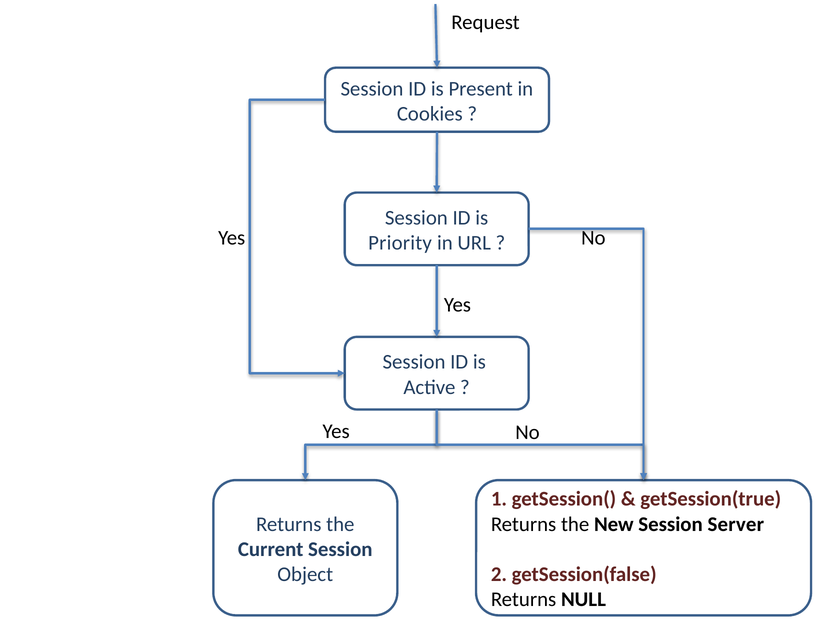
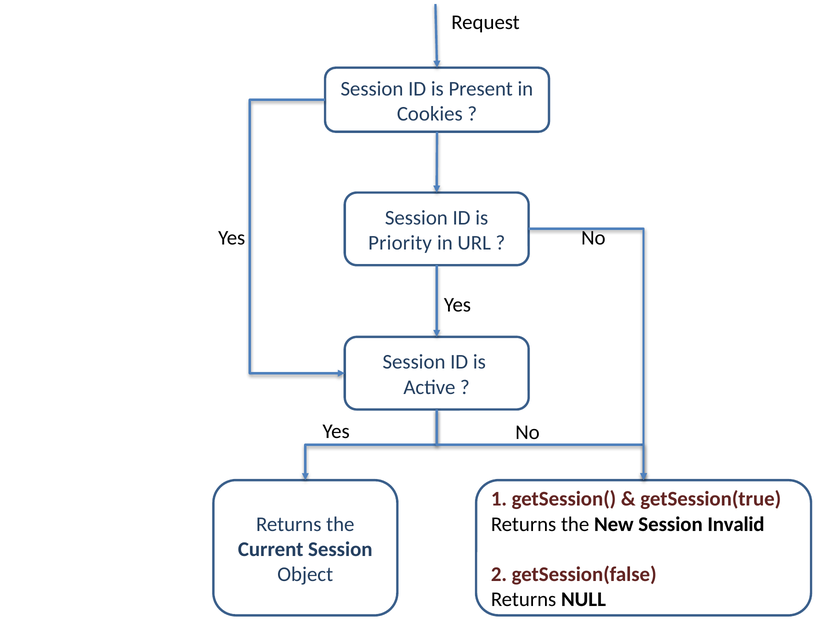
Server: Server -> Invalid (736, 524)
